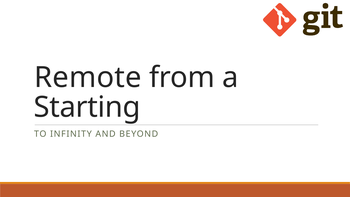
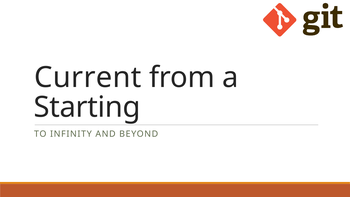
Remote: Remote -> Current (88, 78)
